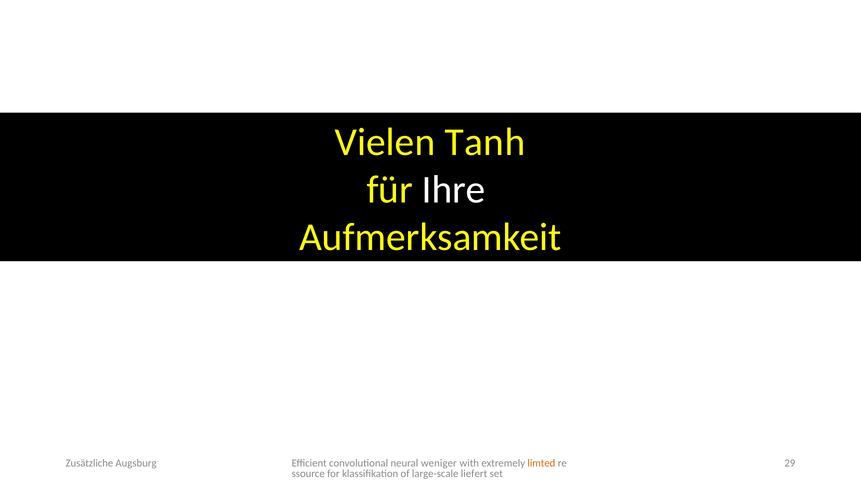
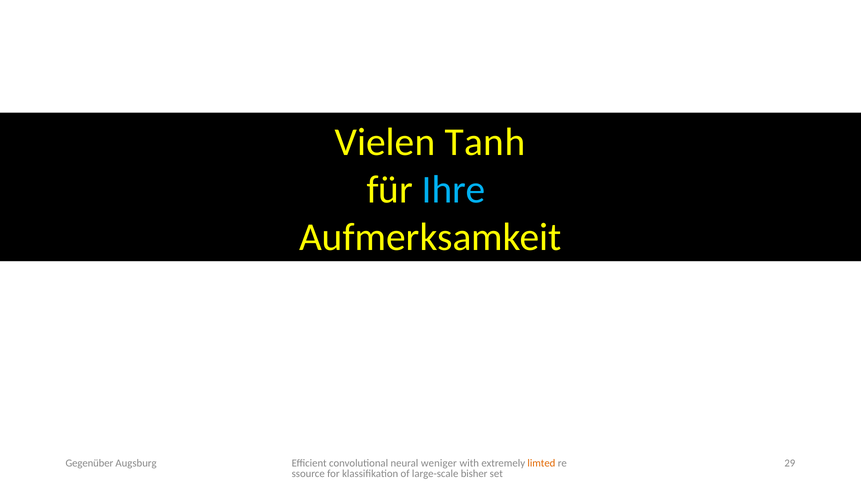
Ihre colour: white -> light blue (454, 189)
Zusätzliche: Zusätzliche -> Gegenüber (89, 463)
liefert: liefert -> bisher (474, 473)
